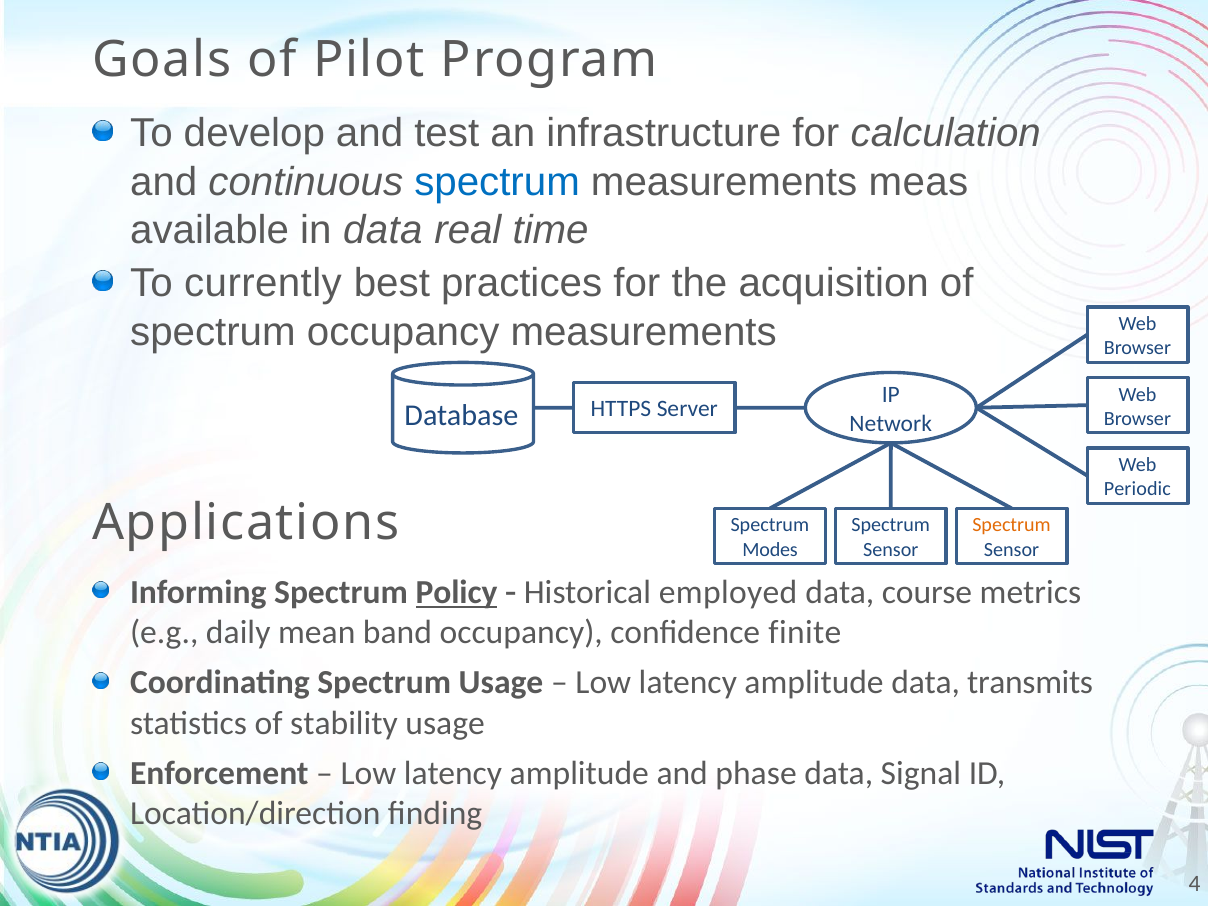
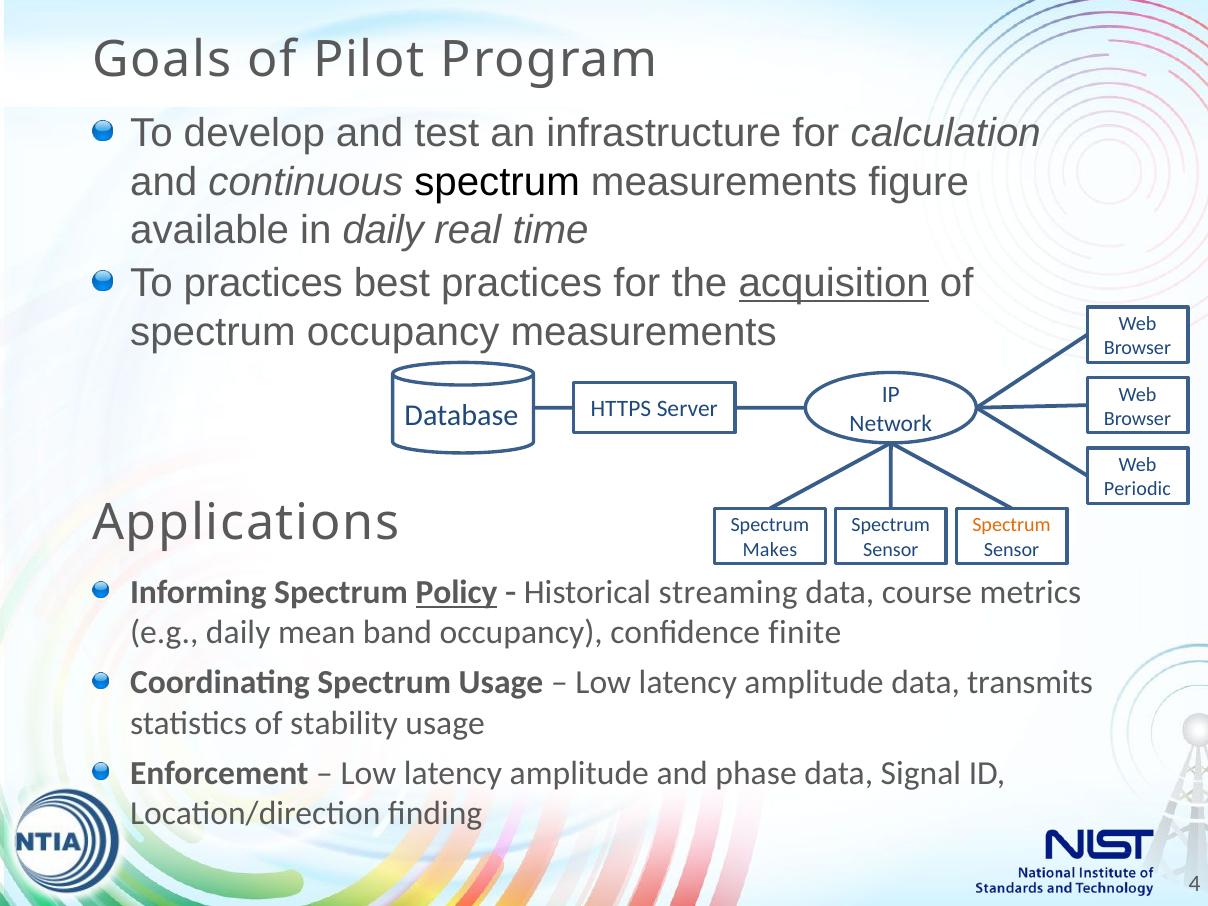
spectrum colour: blue -> black (497, 182)
meas: meas -> figure (919, 182)
in data: data -> daily (383, 230)
To currently: currently -> practices (263, 284)
acquisition underline: none -> present (834, 284)
Modes: Modes -> Makes (770, 549)
employed: employed -> streaming (728, 592)
